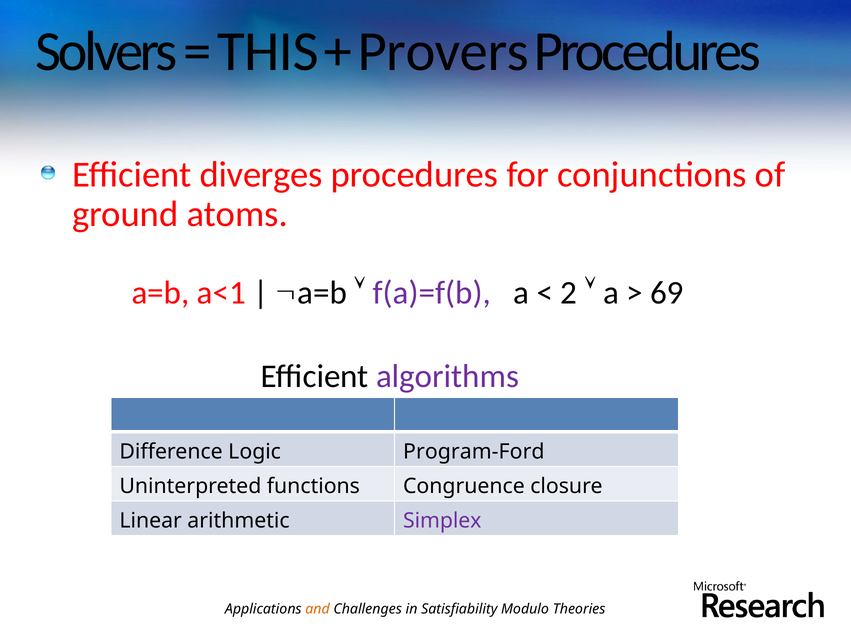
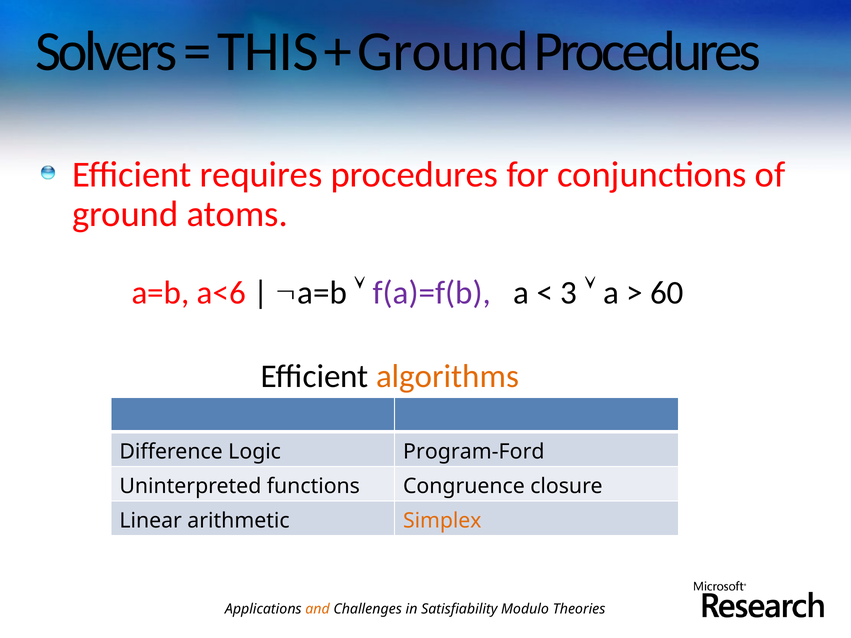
Provers: Provers -> Ground (443, 52)
diverges: diverges -> requires (261, 175)
a<1: a<1 -> a<6 (221, 293)
2: 2 -> 3 (569, 293)
69: 69 -> 60 (667, 293)
algorithms colour: purple -> orange (448, 377)
Simplex colour: purple -> orange (442, 521)
